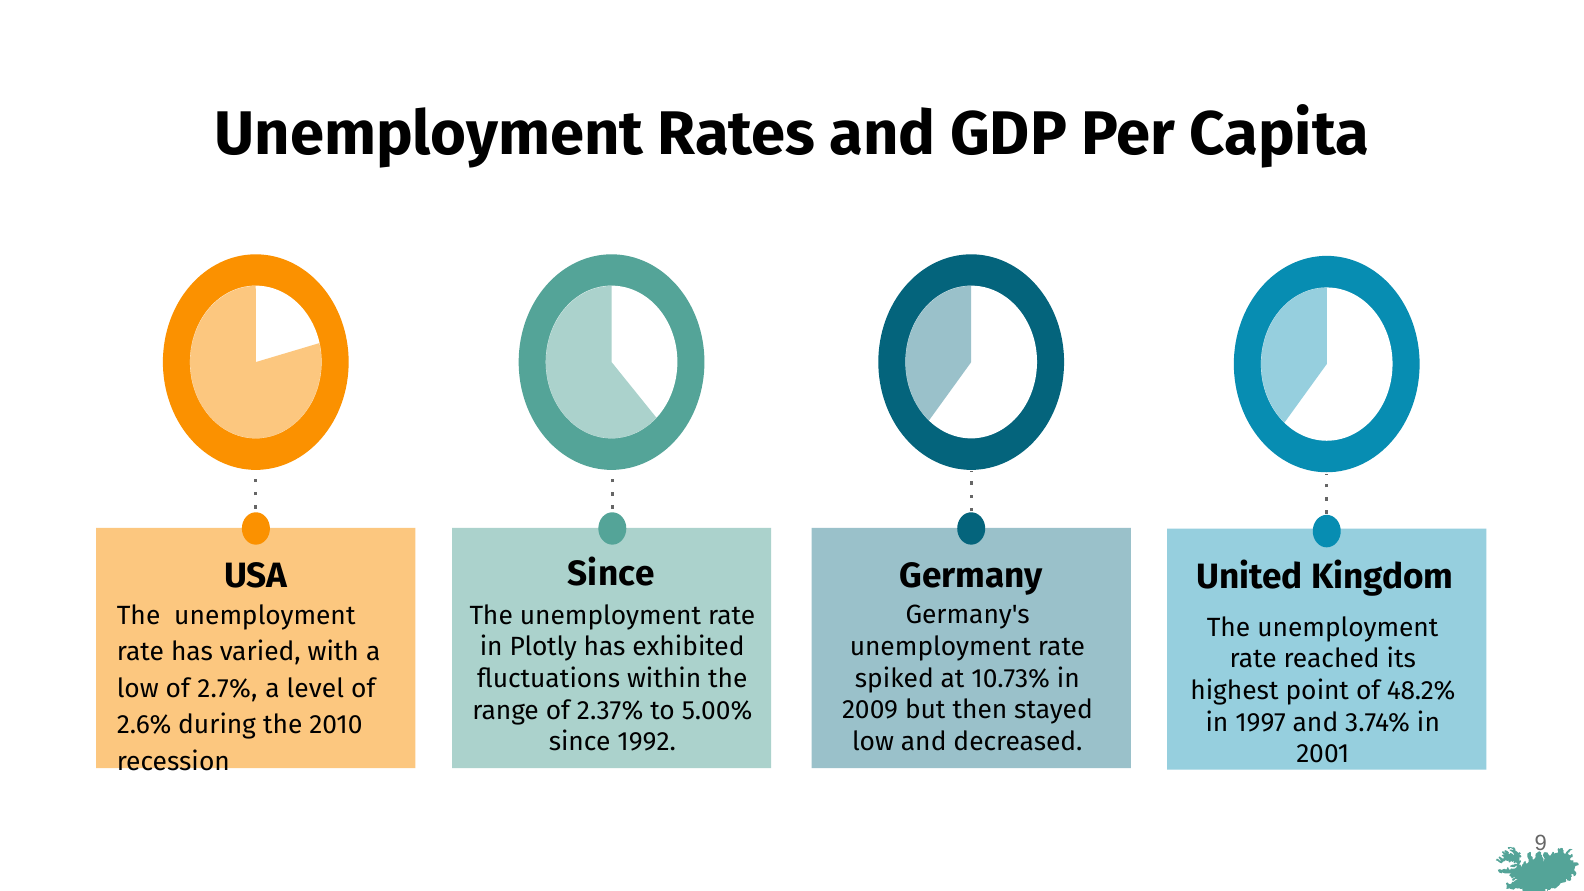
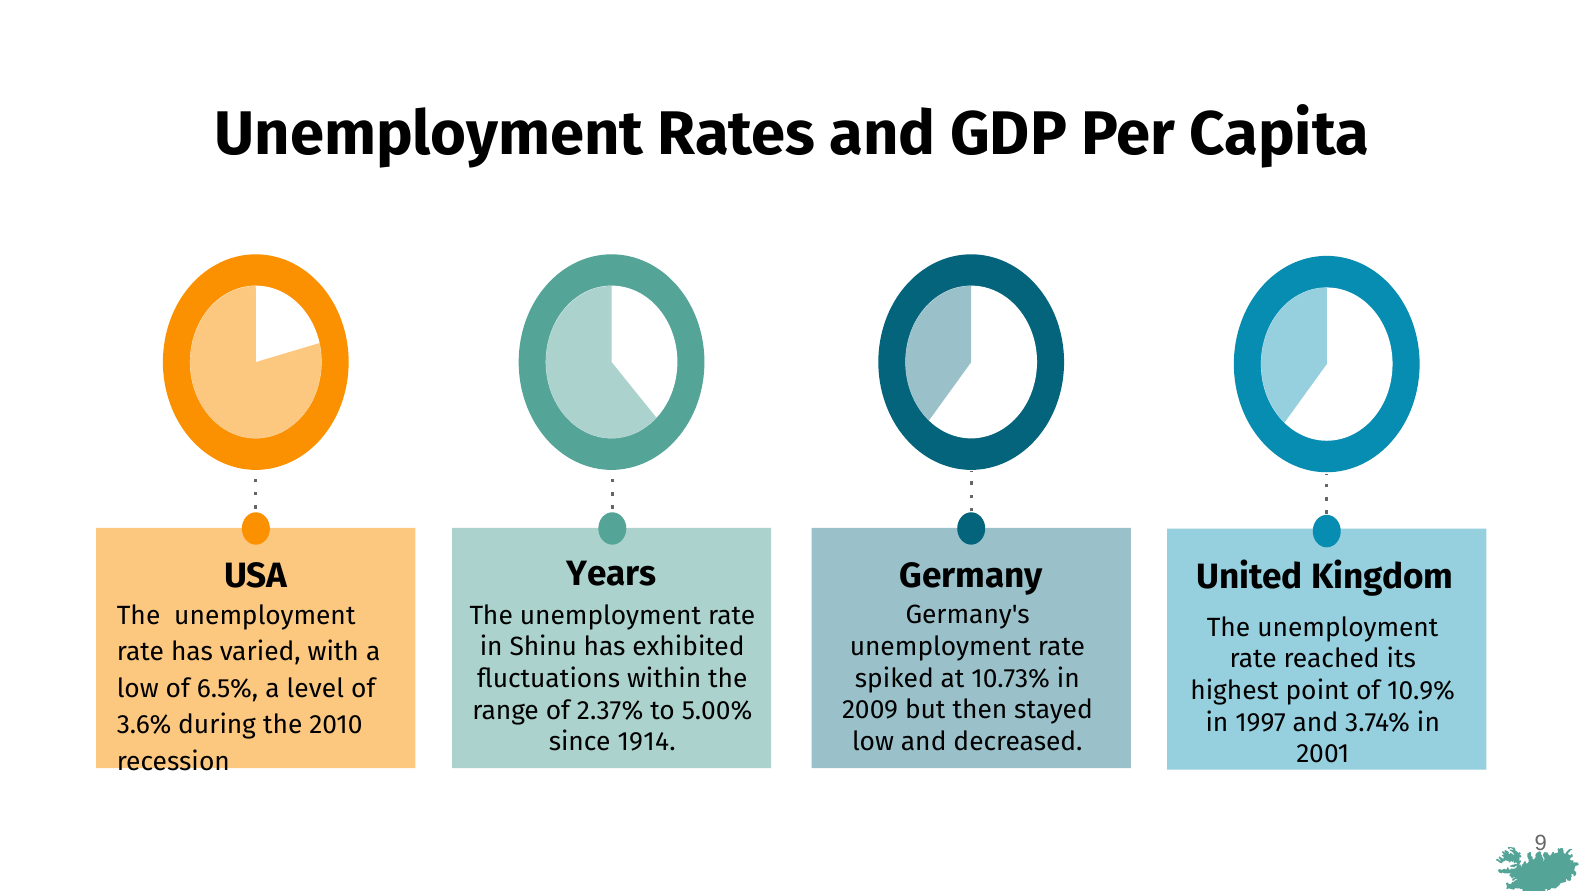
Since: Since -> Years (612, 574)
Plotly: Plotly -> Shinu (543, 647)
2.7%: 2.7% -> 6.5% (228, 689)
48.2%: 48.2% -> 10.9% (1421, 691)
2.6%: 2.6% -> 3.6% (144, 725)
1992: 1992 -> 1914 (647, 742)
